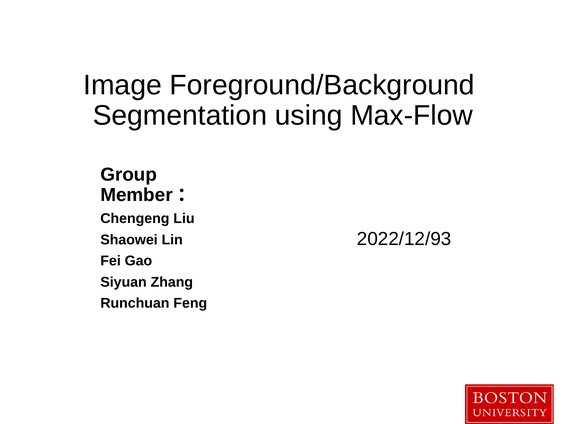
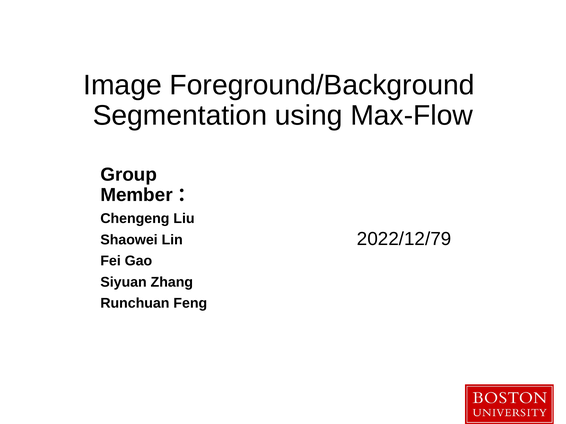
2022/12/93: 2022/12/93 -> 2022/12/79 (404, 239)
